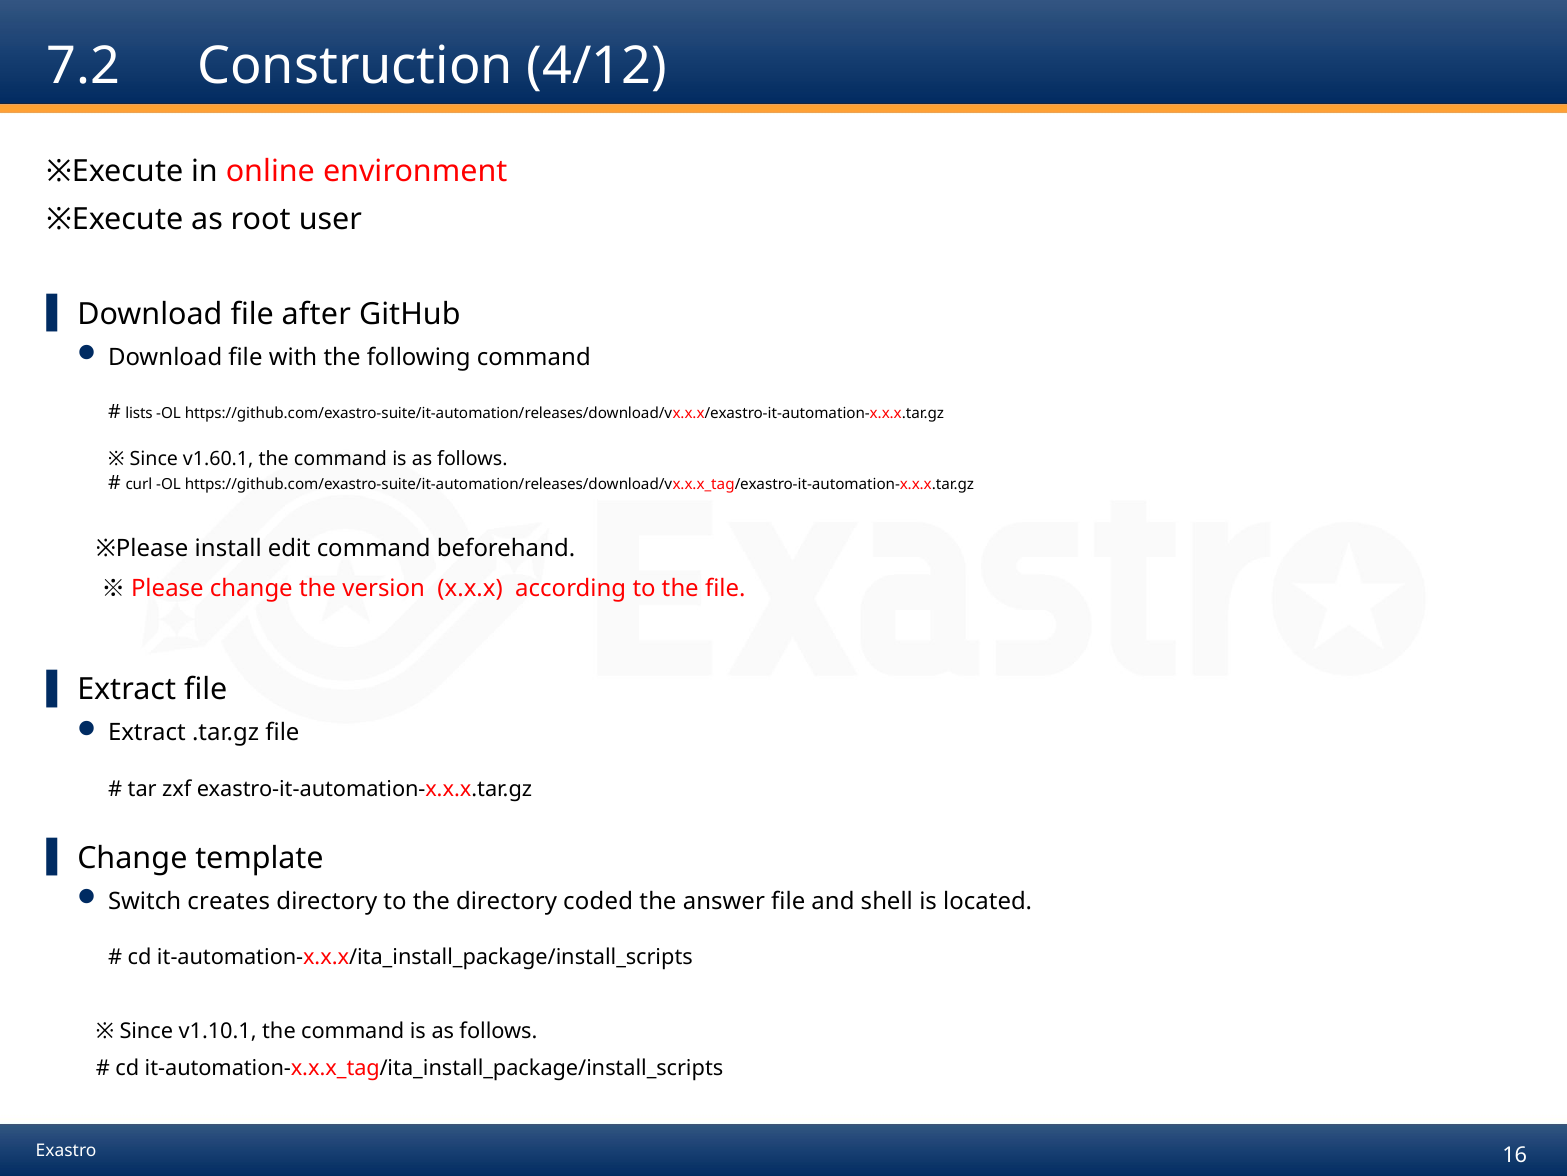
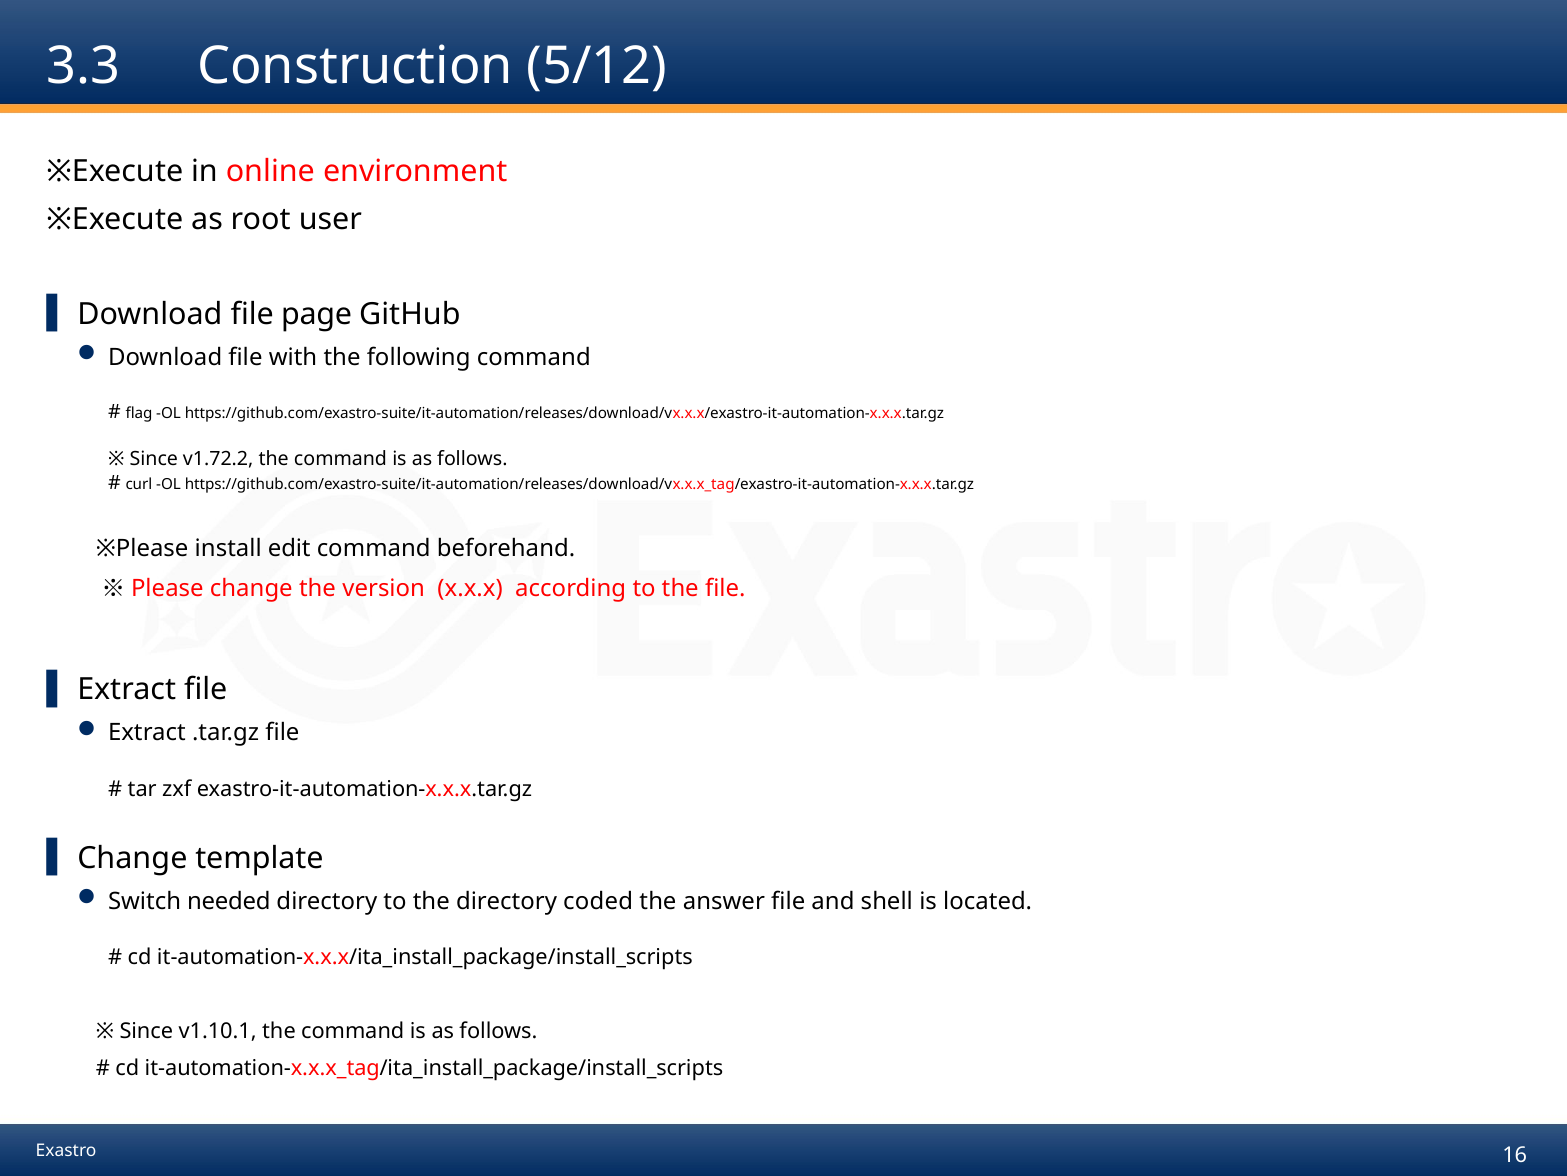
7.2: 7.2 -> 3.3 (83, 67)
4/12: 4/12 -> 5/12 (597, 67)
after: after -> page (317, 314)
lists: lists -> flag (139, 413)
v1.60.1: v1.60.1 -> v1.72.2 (218, 459)
creates: creates -> needed (229, 901)
